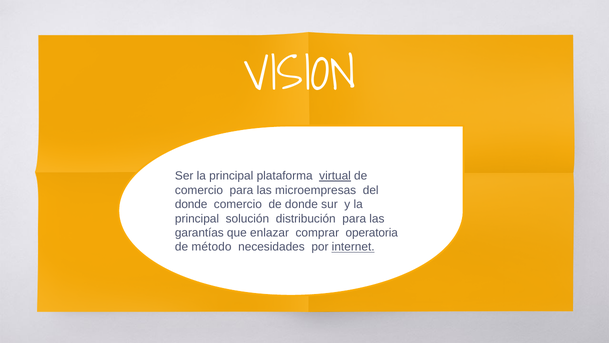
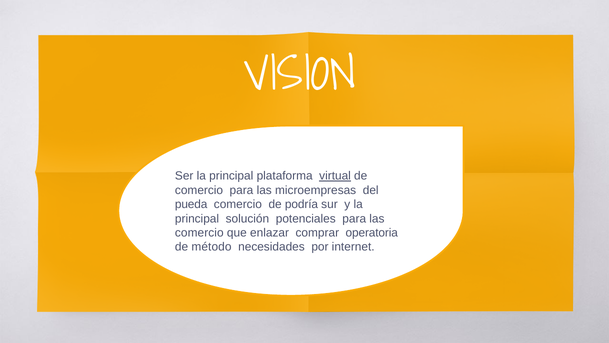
donde: donde -> pueda (191, 204)
de donde: donde -> podría (301, 204)
distribución: distribución -> potenciales (306, 218)
garantías: garantías -> comercio (199, 233)
internet underline: present -> none (353, 247)
